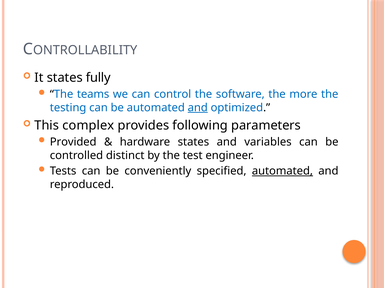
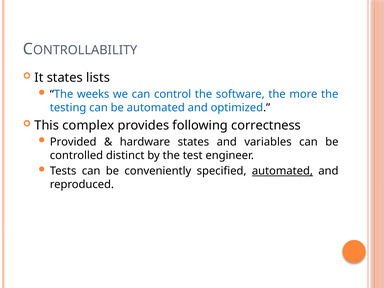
fully: fully -> lists (98, 78)
teams: teams -> weeks (93, 94)
and underline: present -> none (198, 108)
parameters: parameters -> correctness (266, 125)
